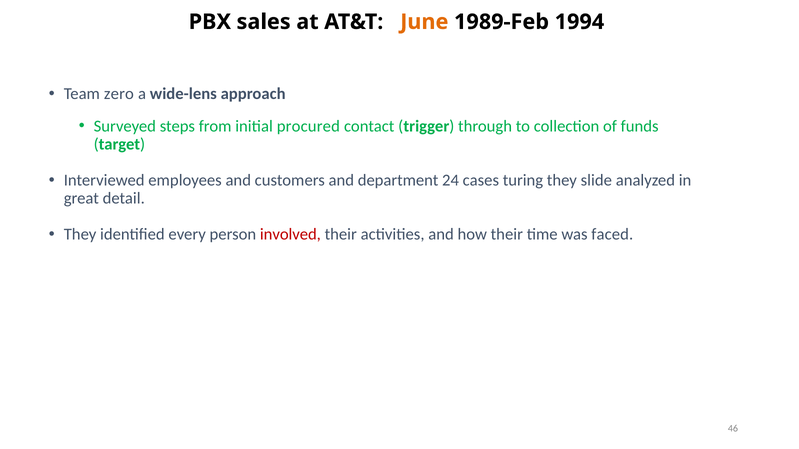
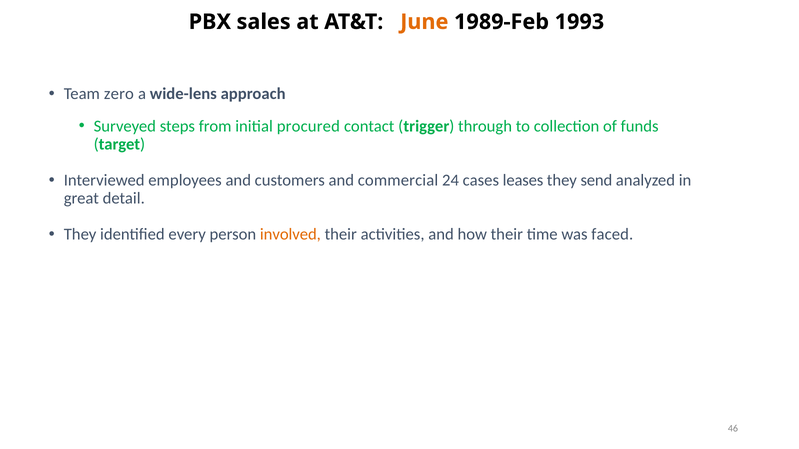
1994: 1994 -> 1993 (579, 22)
department: department -> commercial (398, 180)
turing: turing -> leases (523, 180)
slide: slide -> send (596, 180)
involved colour: red -> orange (290, 235)
